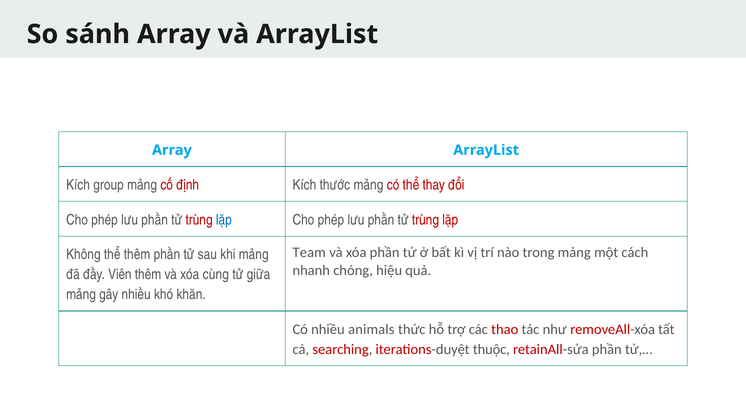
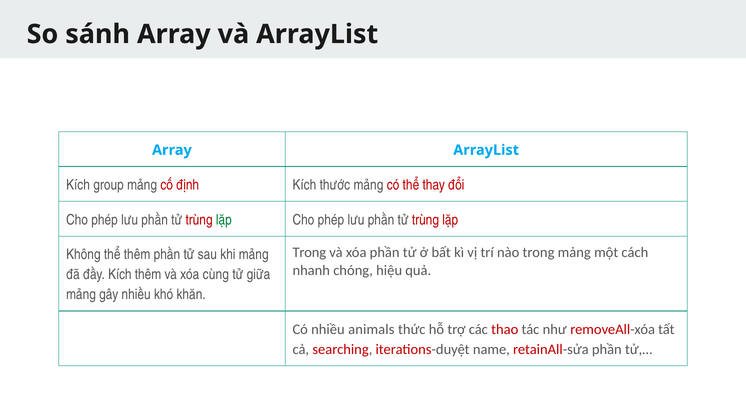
lặp colour: blue -> green (224, 220)
Team: Team -> Trong (309, 252)
đầy Viên: Viên -> Kích (120, 274)
thuộc: thuộc -> name (491, 349)
